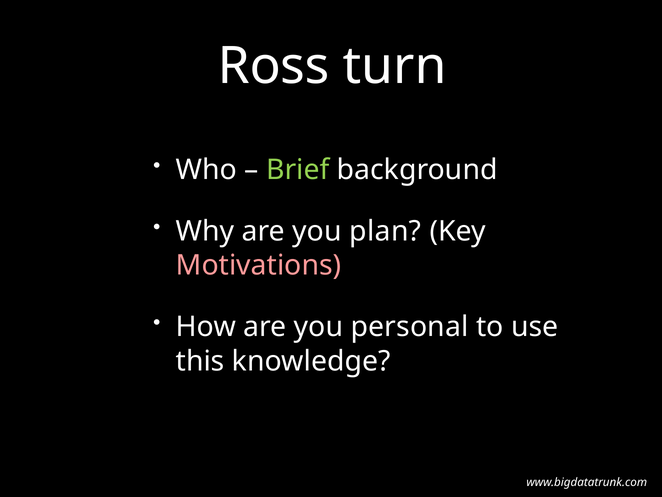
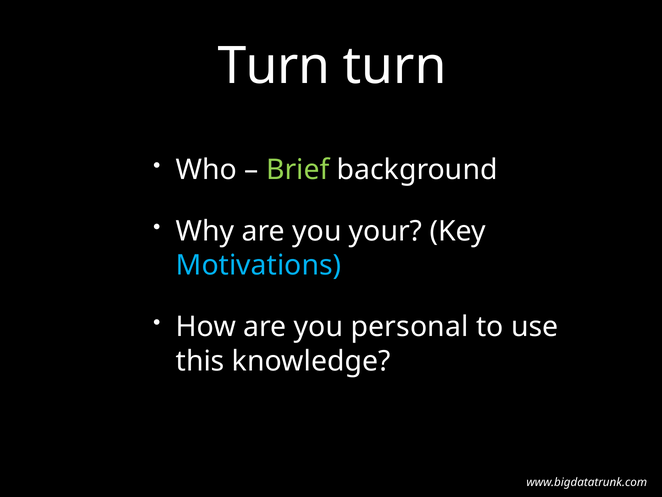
Ross: Ross -> Turn (274, 66)
plan: plan -> your (386, 231)
Motivations colour: pink -> light blue (259, 265)
